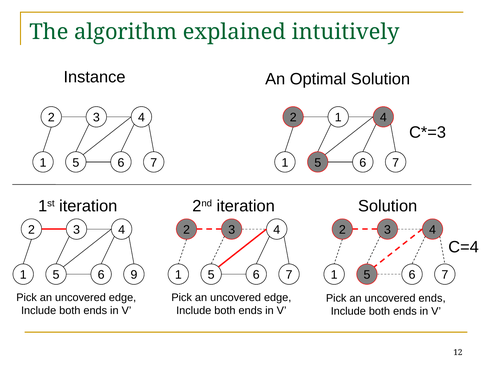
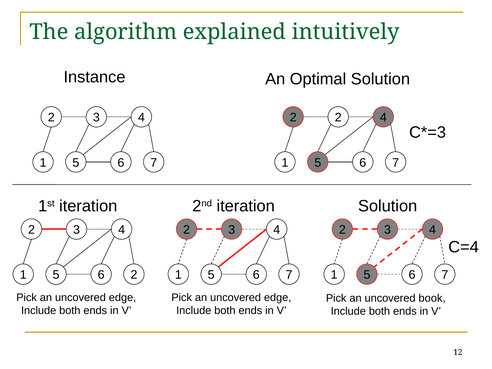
1: 1 -> 2 (338, 118)
1 9: 9 -> 2 (134, 275)
uncovered ends: ends -> book (432, 298)
